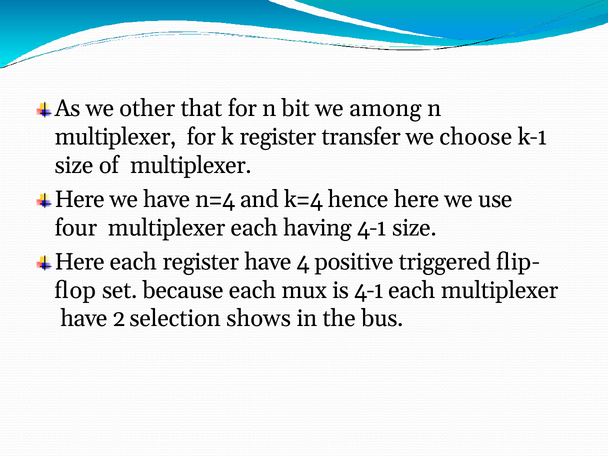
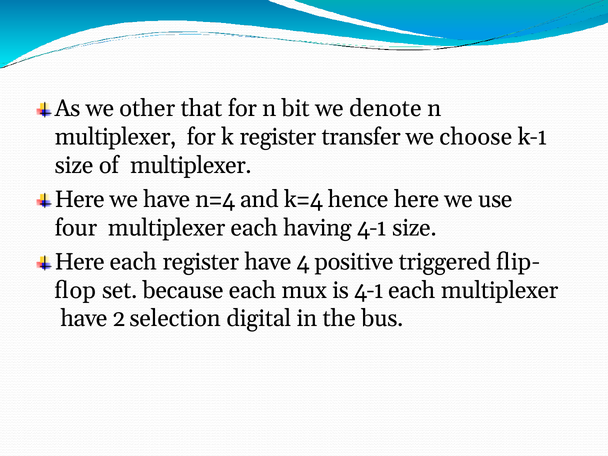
among: among -> denote (385, 109)
shows: shows -> digital (259, 319)
